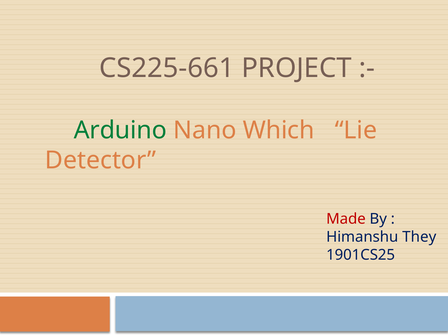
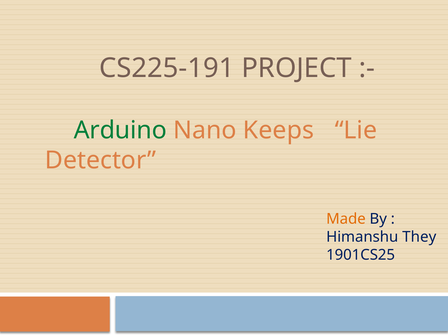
CS225-661: CS225-661 -> CS225-191 (167, 68)
Which: Which -> Keeps (278, 130)
Made colour: red -> orange (346, 219)
